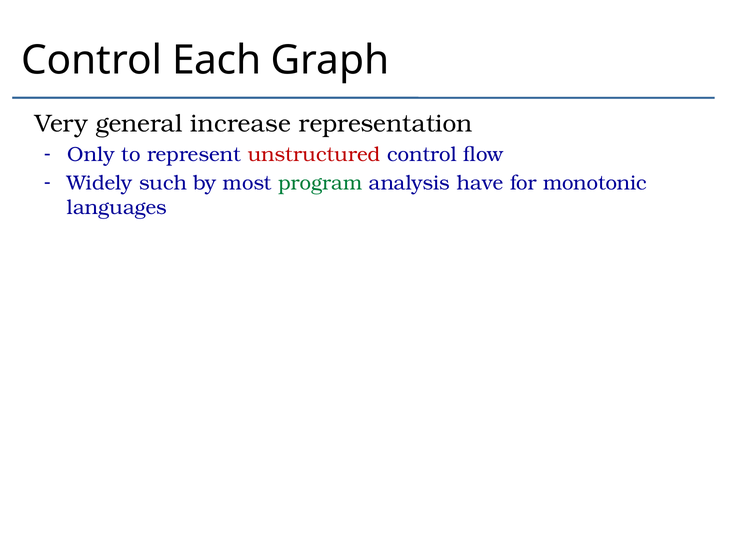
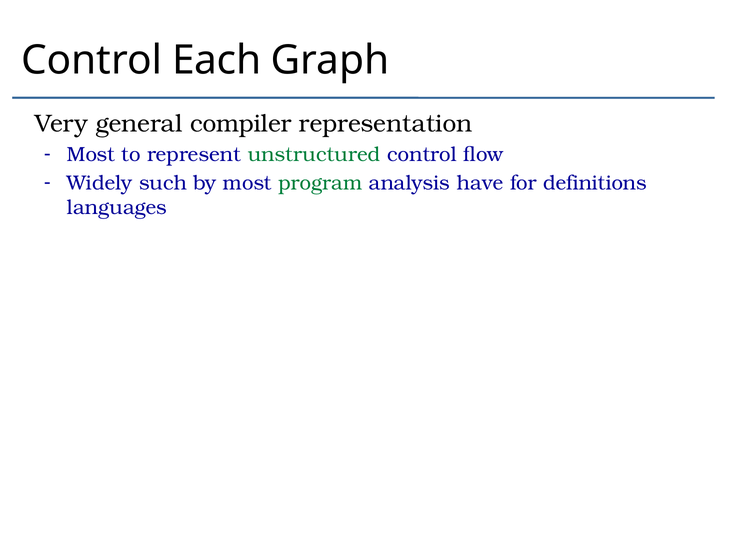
increase: increase -> compiler (241, 124)
Only: Only -> Most (91, 155)
unstructured colour: red -> green (314, 155)
monotonic: monotonic -> definitions (595, 183)
